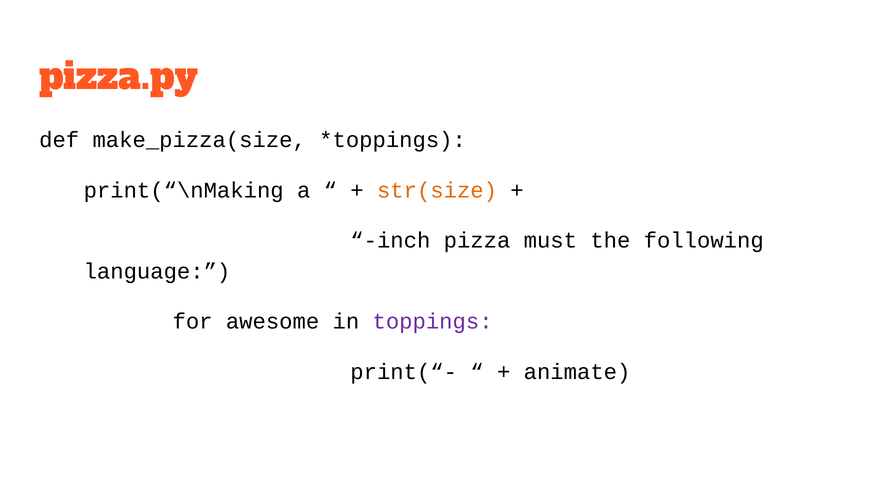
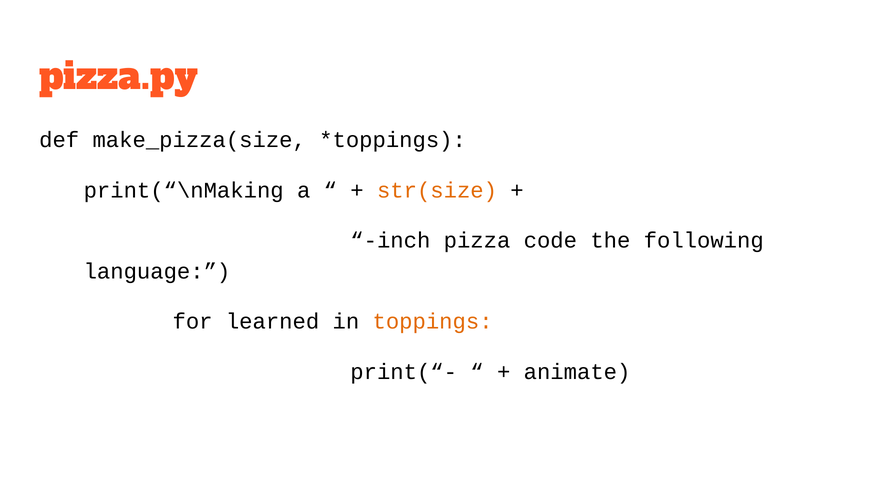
must: must -> code (550, 241)
awesome: awesome -> learned (273, 322)
toppings colour: purple -> orange (433, 322)
